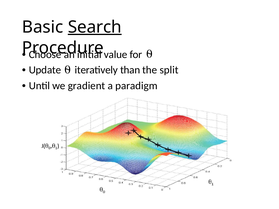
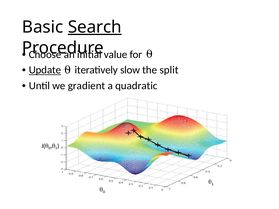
Update underline: none -> present (45, 70)
than: than -> slow (130, 70)
paradigm: paradigm -> quadratic (136, 86)
